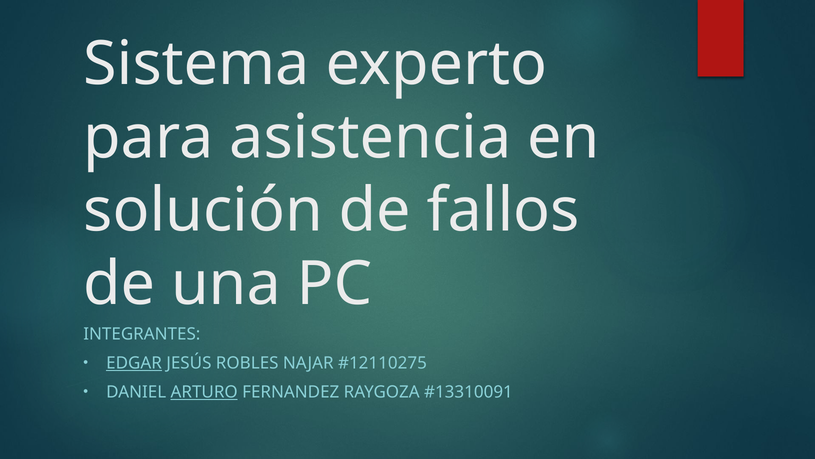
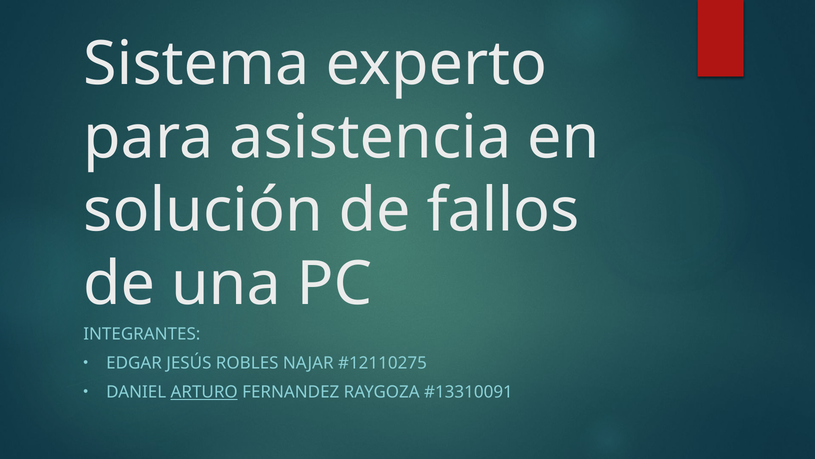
EDGAR underline: present -> none (134, 363)
